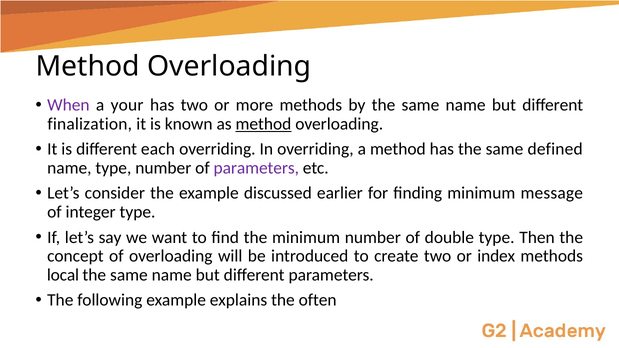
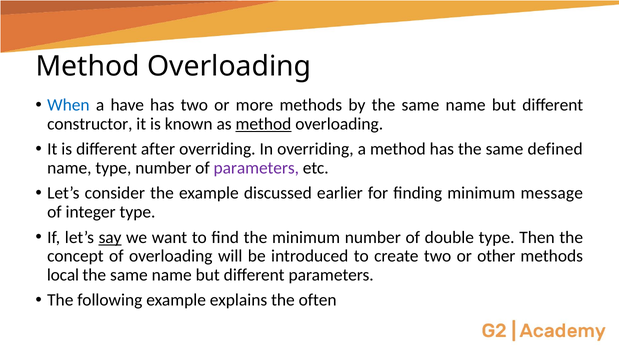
When colour: purple -> blue (68, 105)
your: your -> have (127, 105)
finalization: finalization -> constructor (90, 124)
each: each -> after (158, 149)
say underline: none -> present (110, 237)
index: index -> other (496, 256)
